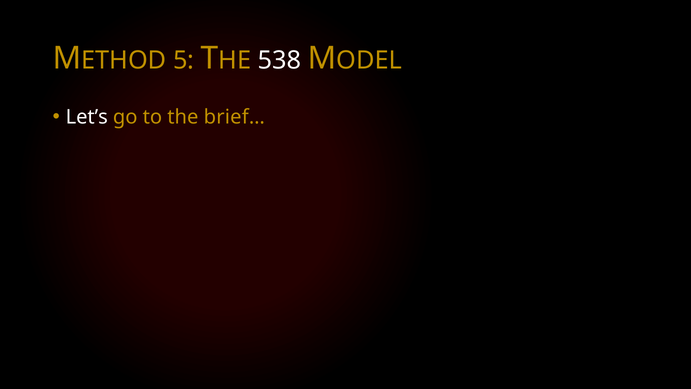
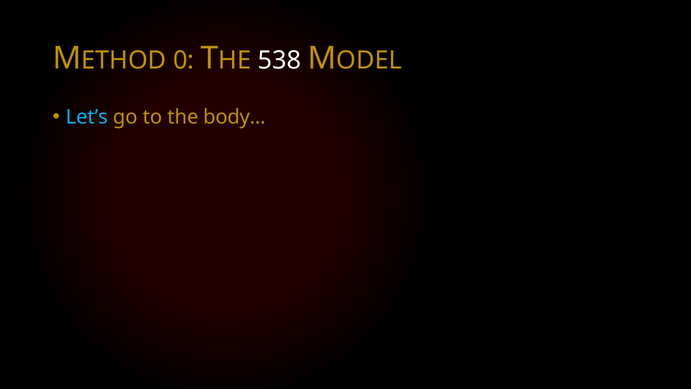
5: 5 -> 0 (184, 60)
Let’s colour: white -> light blue (87, 117)
brief…: brief… -> body… (234, 117)
